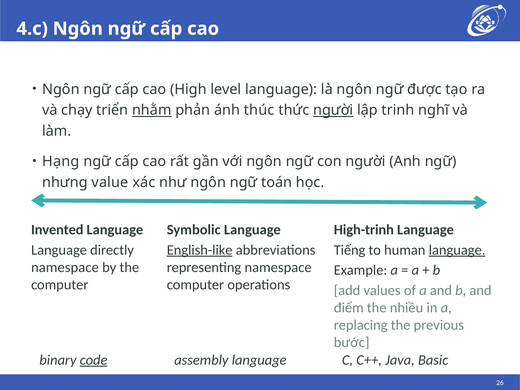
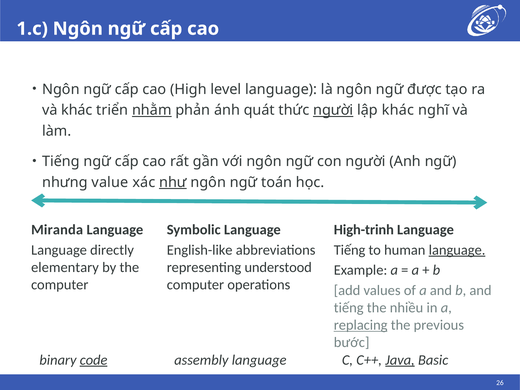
4.c: 4.c -> 1.c (32, 29)
và chạy: chạy -> khác (77, 110)
thúc: thúc -> quát (259, 110)
lập trinh: trinh -> khác (398, 110)
Hạng: Hạng -> Tiếng (61, 162)
như underline: none -> present (173, 182)
Invented: Invented -> Miranda (57, 230)
English-like underline: present -> none (200, 250)
namespace: namespace -> elementary (65, 267)
representing namespace: namespace -> understood (278, 267)
điểm: điểm -> tiếng (349, 308)
replacing underline: none -> present (361, 325)
Java underline: none -> present (400, 360)
